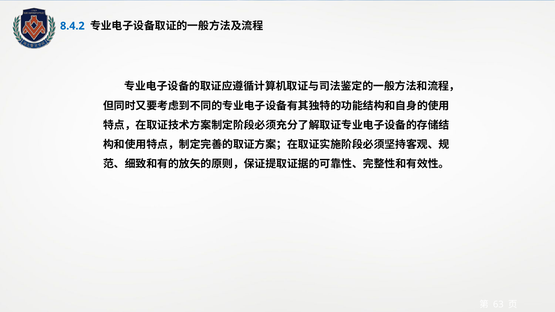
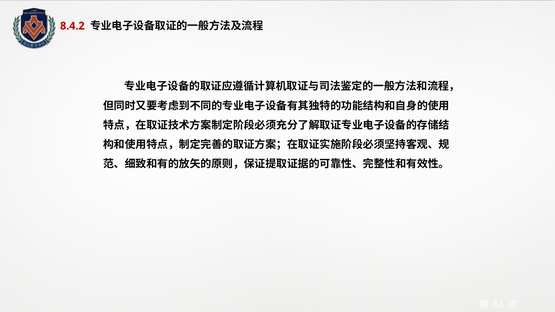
8.4.2 colour: blue -> red (72, 26)
